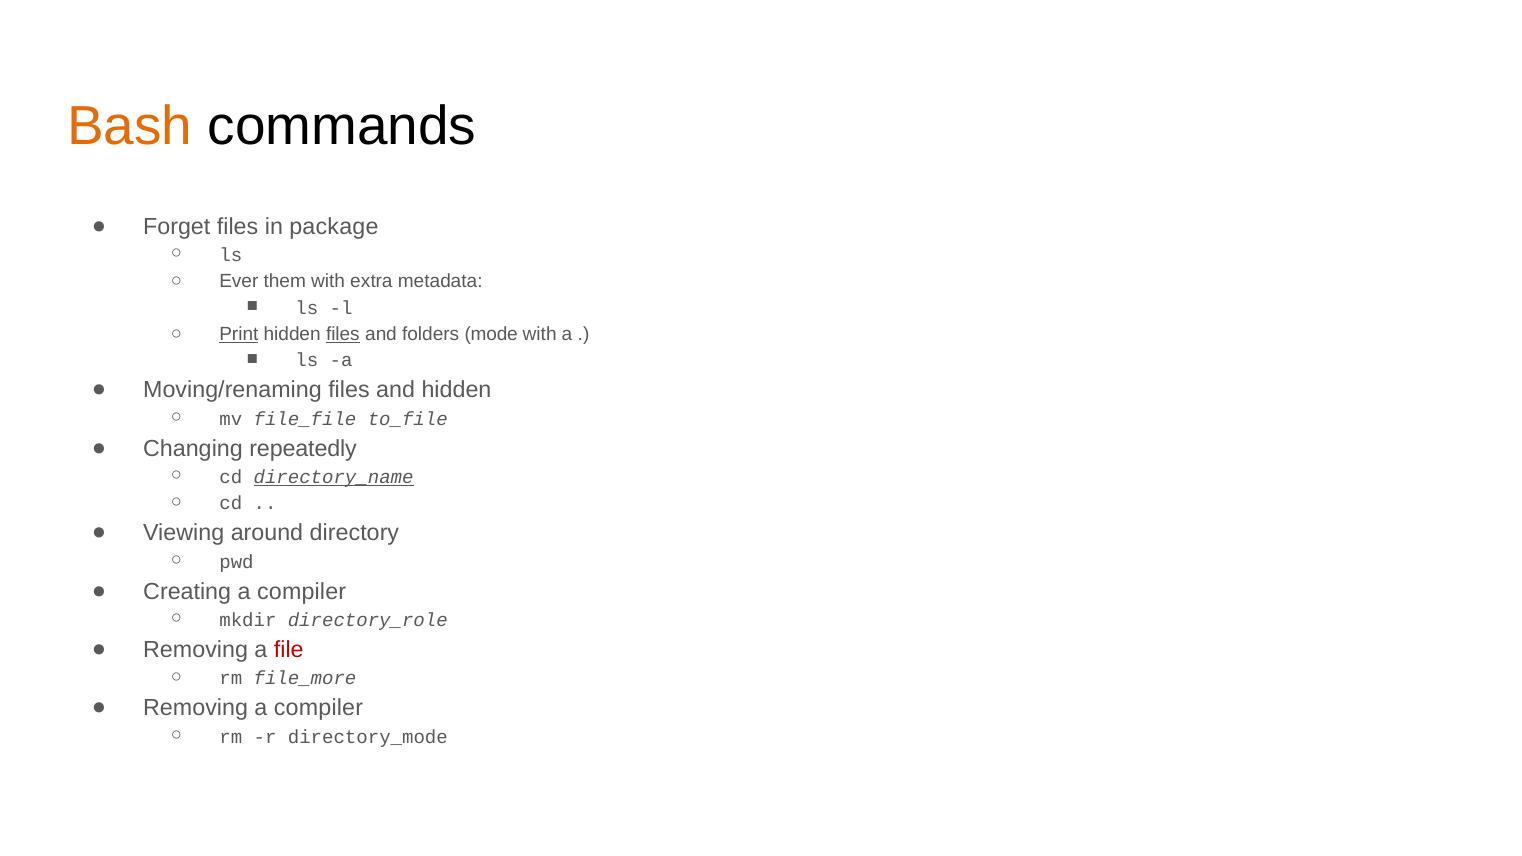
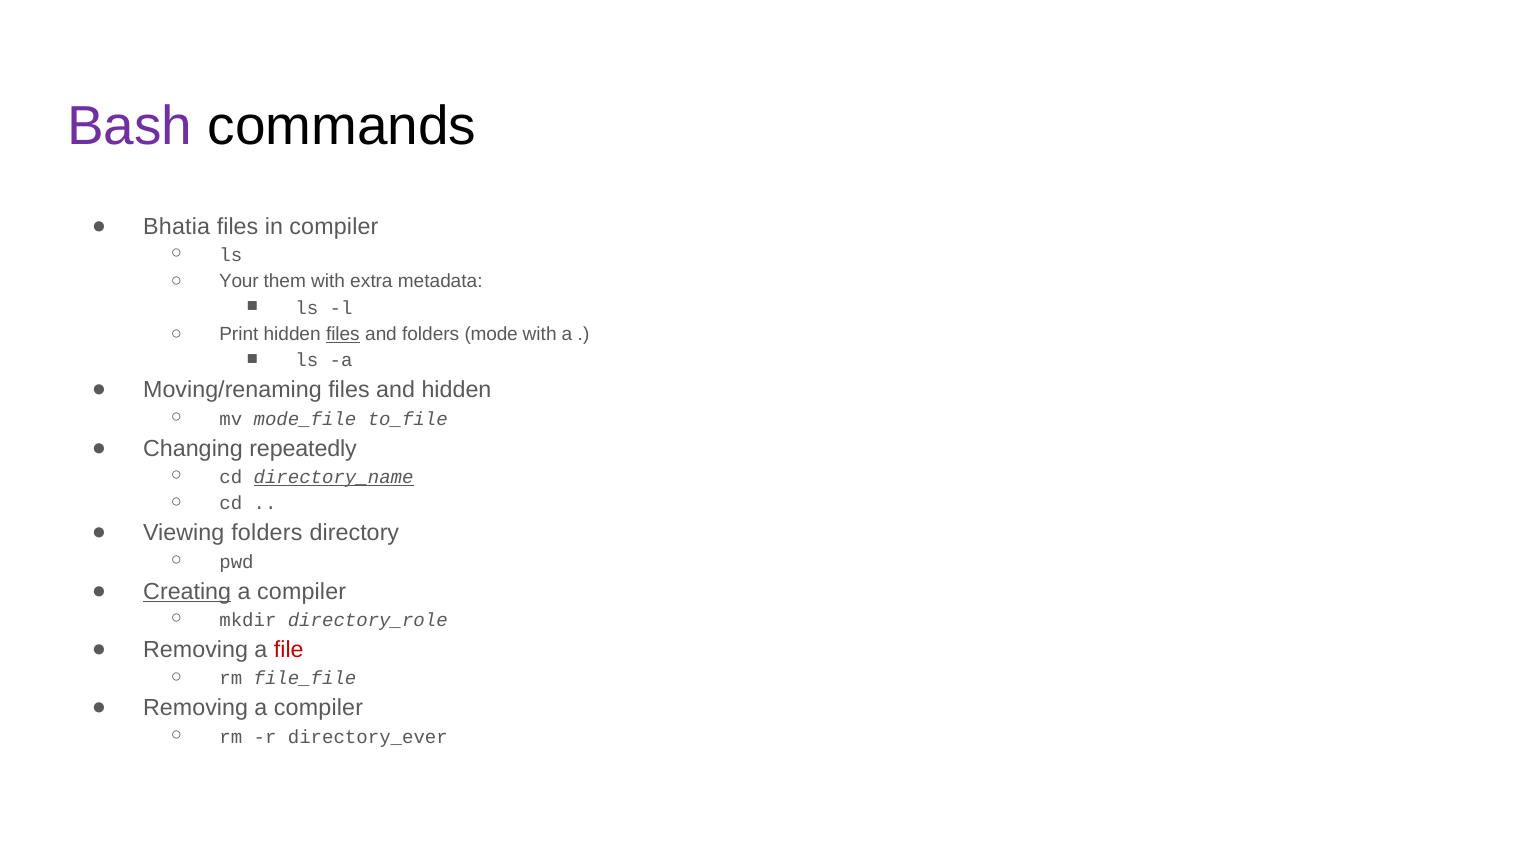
Bash colour: orange -> purple (130, 126)
Forget: Forget -> Bhatia (177, 227)
in package: package -> compiler (334, 227)
Ever: Ever -> Your (239, 282)
Print underline: present -> none (239, 334)
file_file: file_file -> mode_file (305, 419)
Viewing around: around -> folders (267, 533)
Creating underline: none -> present (187, 592)
file_more: file_more -> file_file (305, 679)
directory_mode: directory_mode -> directory_ever (368, 737)
